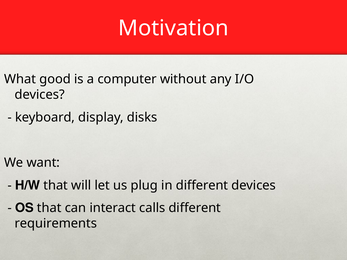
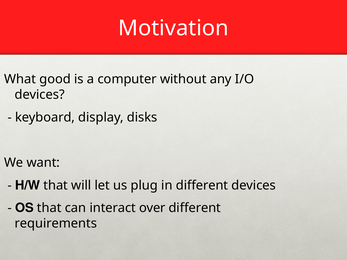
calls: calls -> over (152, 208)
